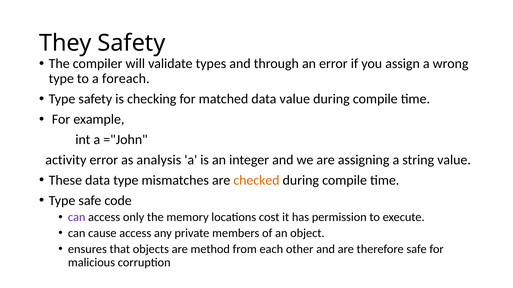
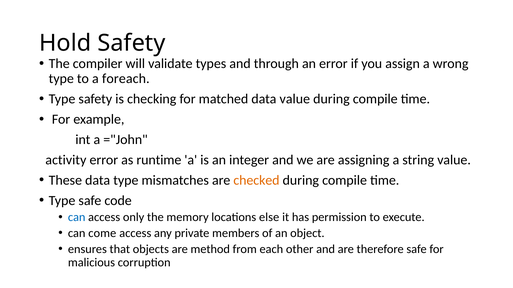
They: They -> Hold (65, 43)
analysis: analysis -> runtime (159, 160)
can colour: purple -> blue (77, 218)
cost: cost -> else (269, 218)
cause: cause -> come (102, 234)
